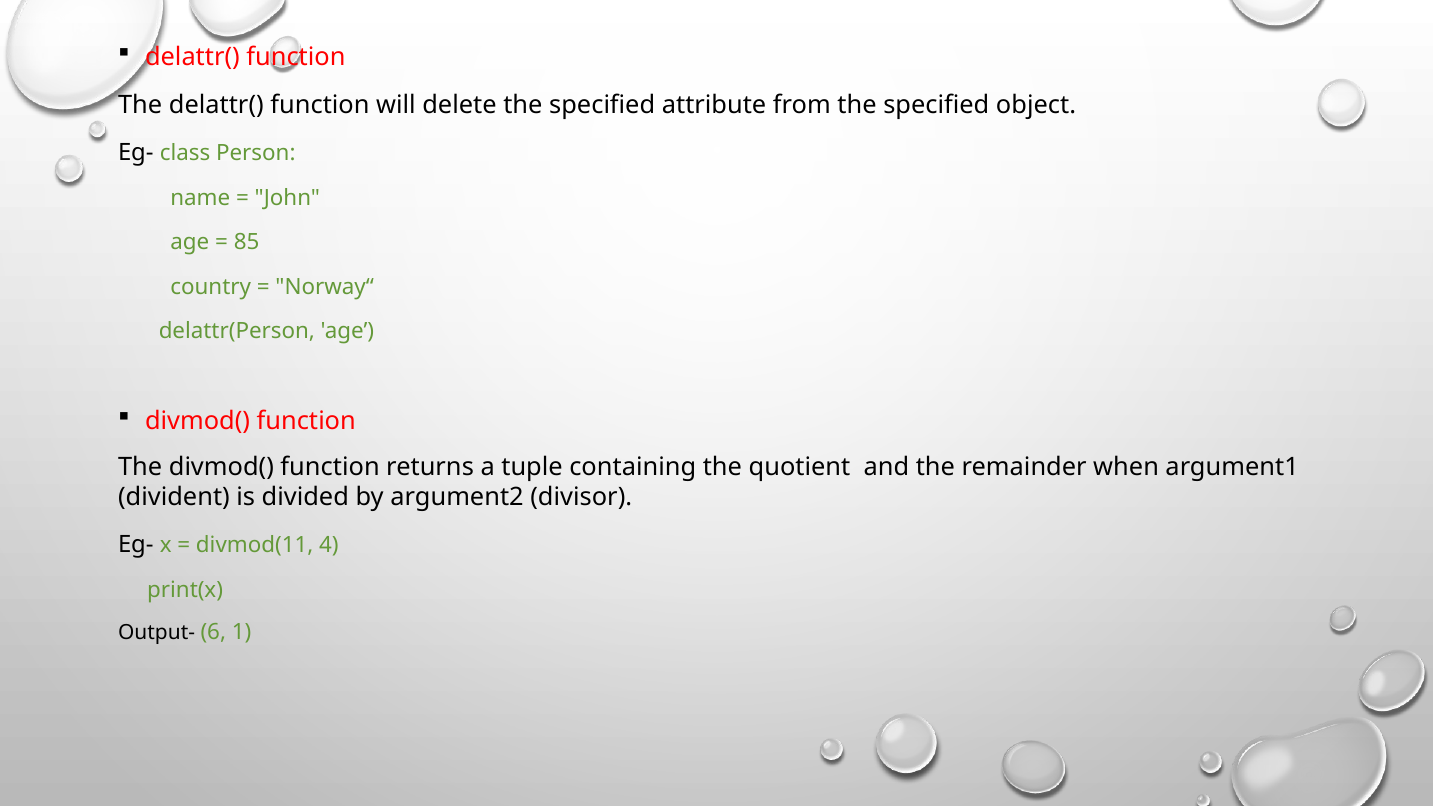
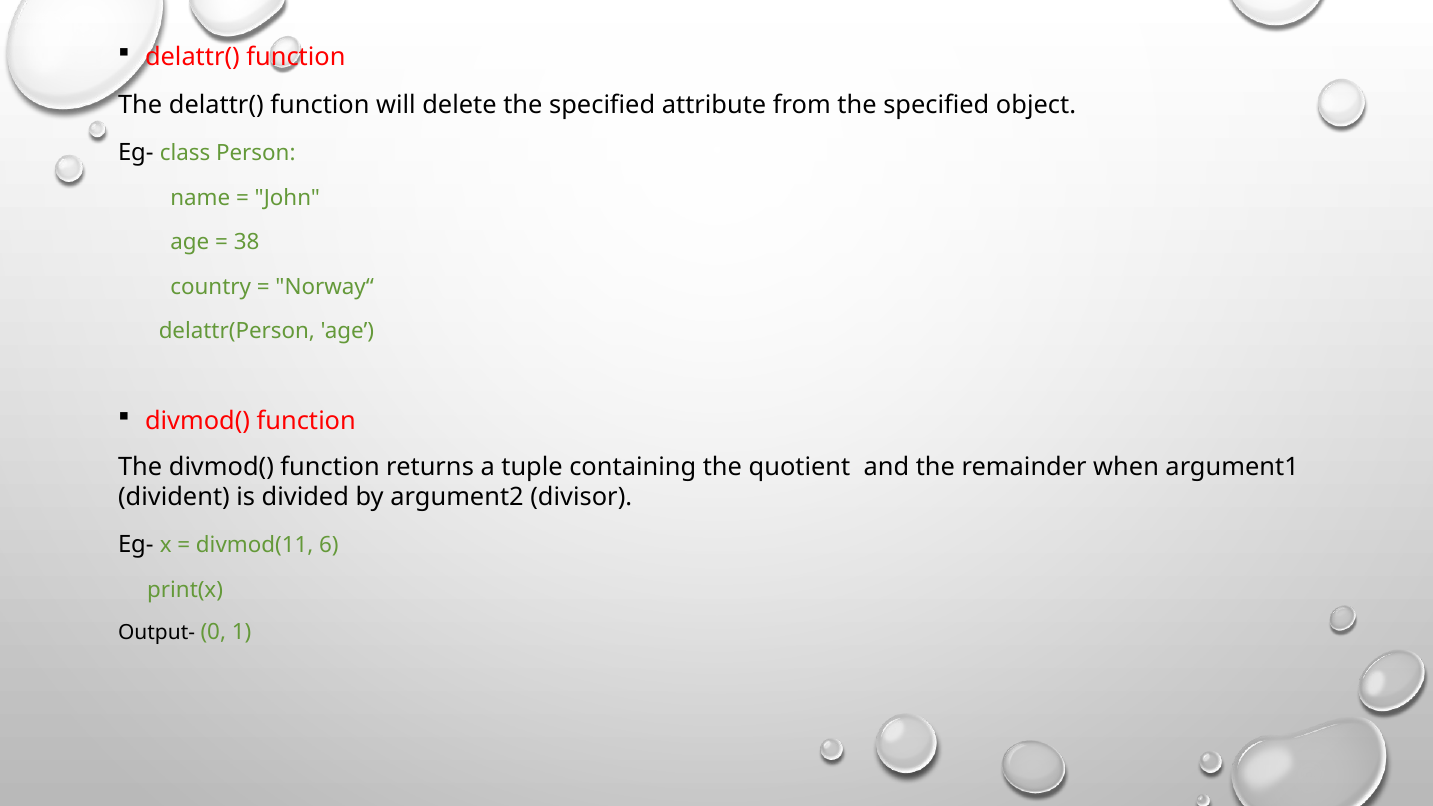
85: 85 -> 38 (247, 242)
4: 4 -> 6 (329, 545)
6: 6 -> 0 (213, 632)
